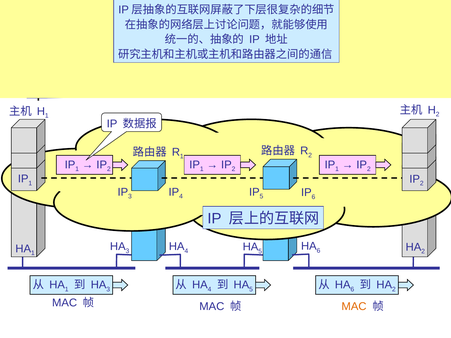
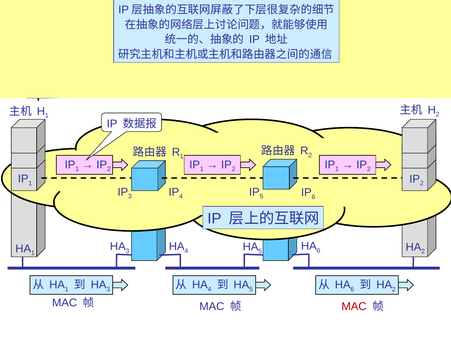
MAC colour: orange -> red (354, 307)
